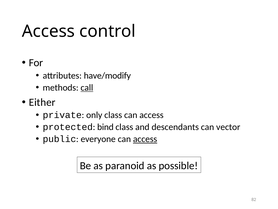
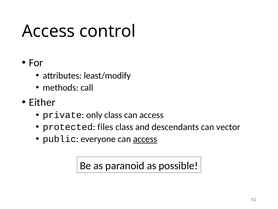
have/modify: have/modify -> least/modify (107, 75)
call underline: present -> none (87, 87)
bind: bind -> files (105, 127)
